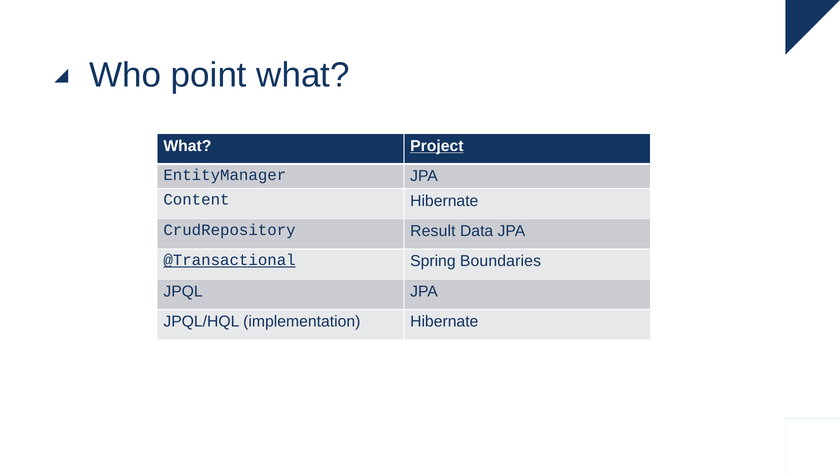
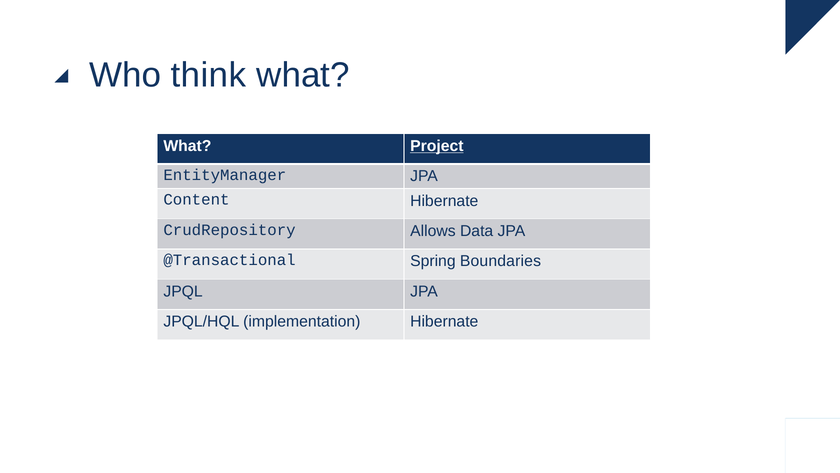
point: point -> think (209, 75)
Result: Result -> Allows (433, 231)
@Transactional underline: present -> none (230, 260)
